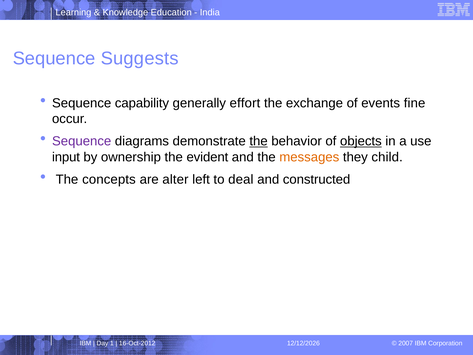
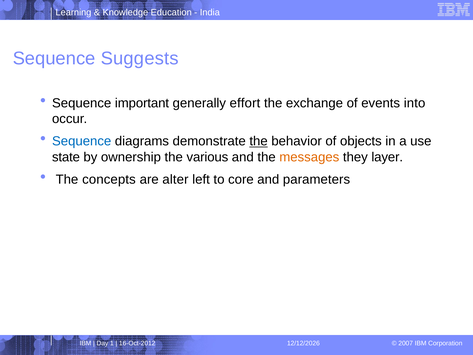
capability: capability -> important (142, 103)
fine: fine -> into (415, 103)
Sequence colour: purple -> blue (82, 141)
objects underline: present -> none (361, 141)
input: input -> state (66, 157)
evident: evident -> various (207, 157)
child: child -> layer (387, 157)
deal: deal -> core (241, 179)
constructed: constructed -> parameters (317, 179)
